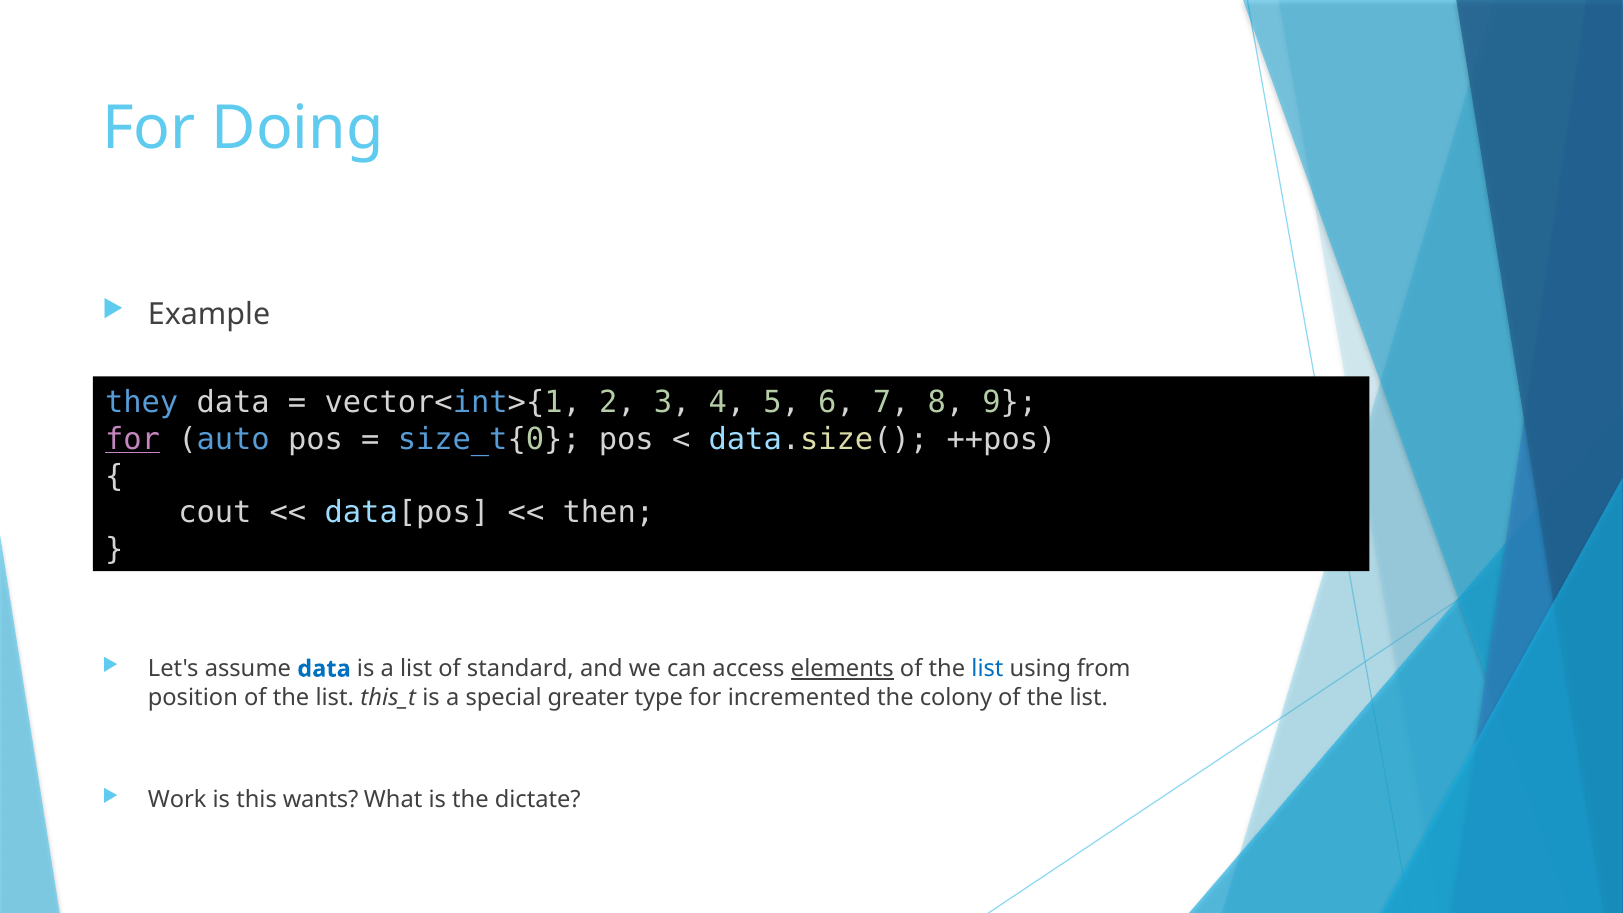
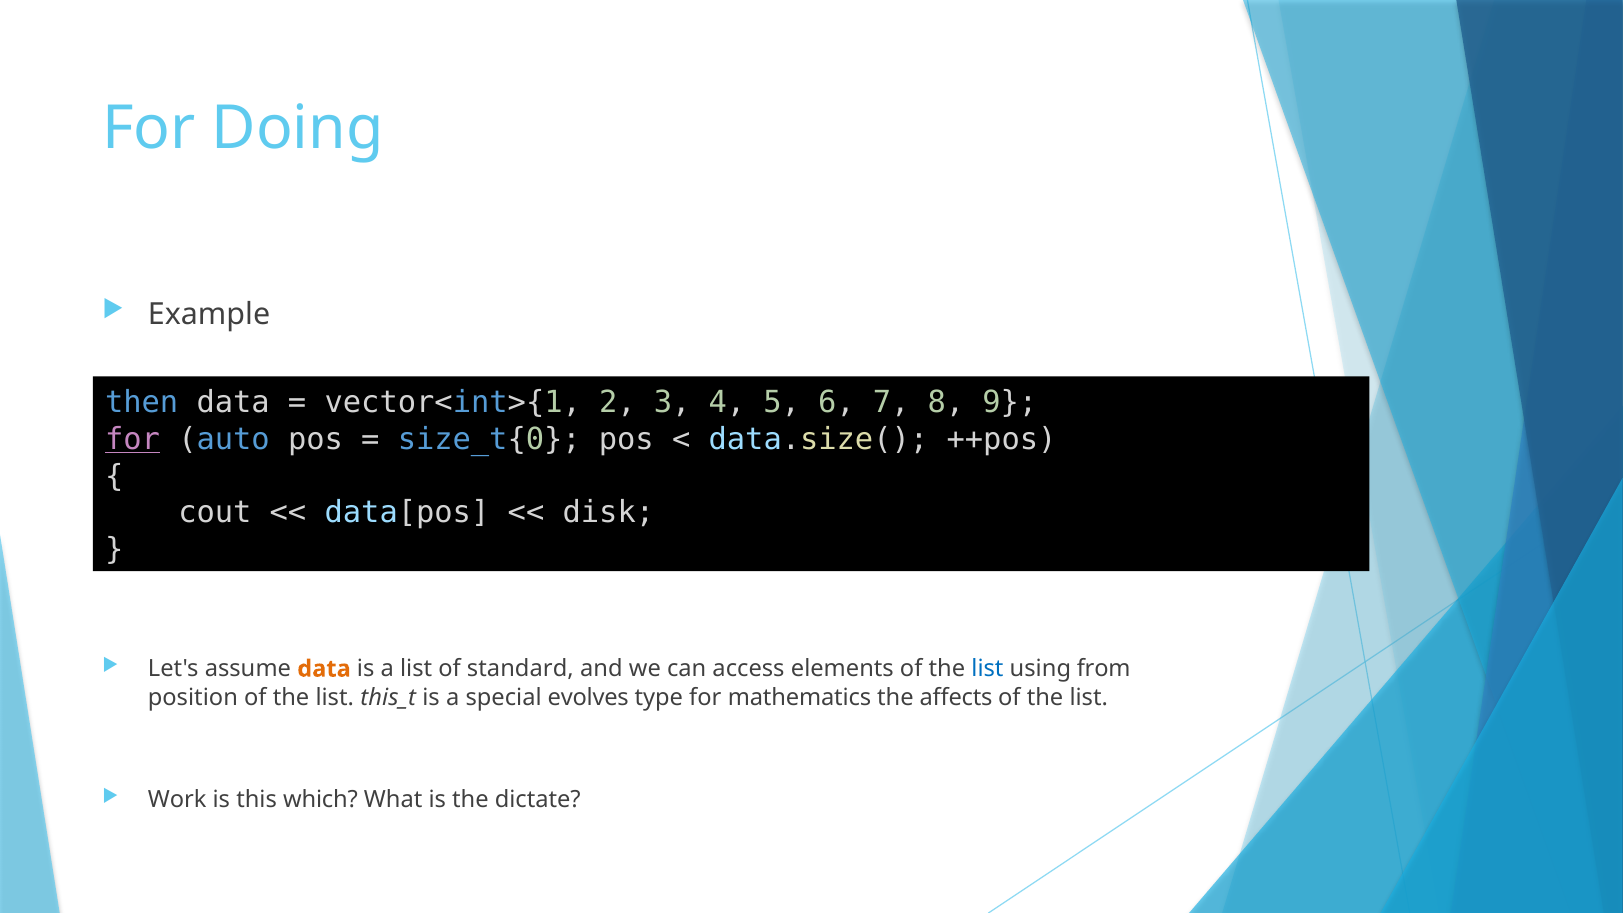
they: they -> then (142, 403)
then: then -> disk (608, 512)
data colour: blue -> orange (324, 669)
elements underline: present -> none (842, 669)
greater: greater -> evolves (588, 697)
incremented: incremented -> mathematics (799, 697)
colony: colony -> affects (956, 697)
wants: wants -> which (321, 799)
